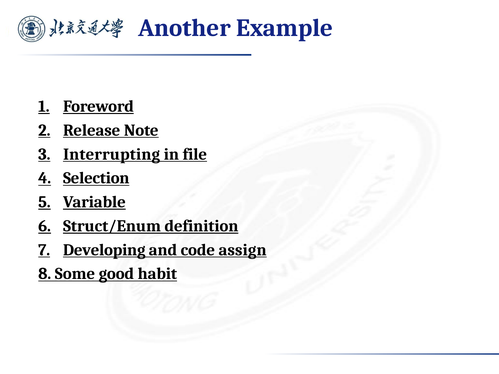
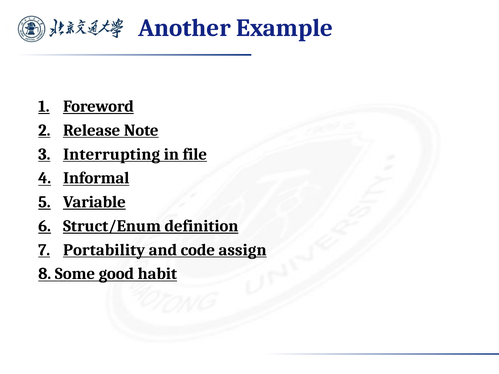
Selection: Selection -> Informal (96, 178)
Developing: Developing -> Portability (104, 250)
